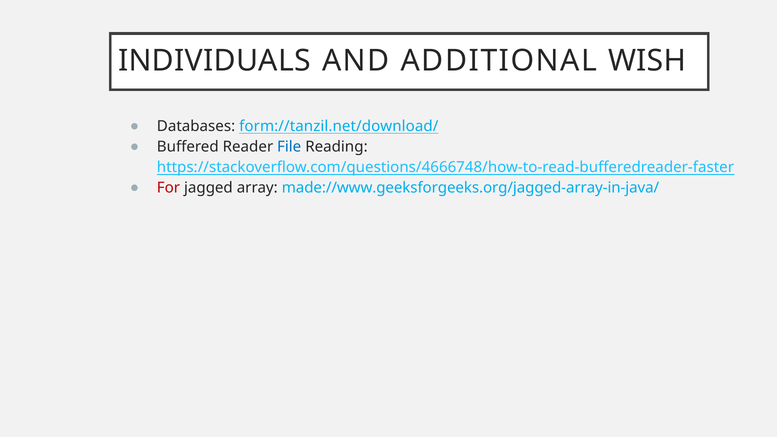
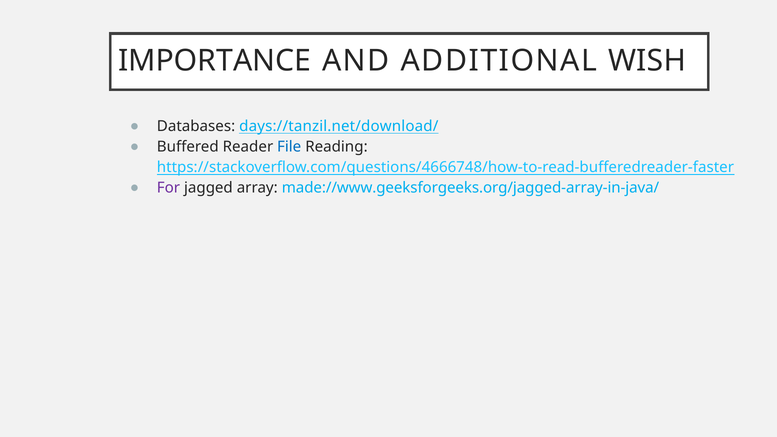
INDIVIDUALS: INDIVIDUALS -> IMPORTANCE (215, 61)
form://tanzil.net/download/: form://tanzil.net/download/ -> days://tanzil.net/download/ (339, 126)
For colour: red -> purple (168, 188)
